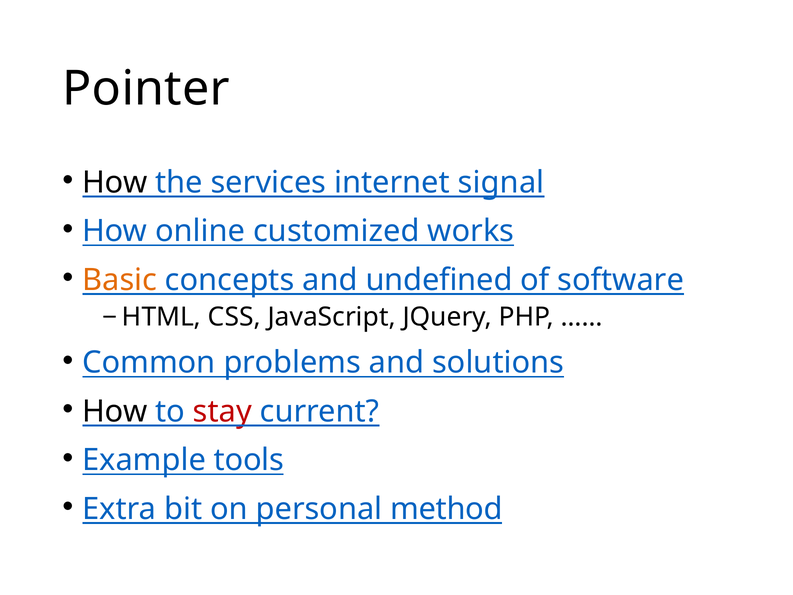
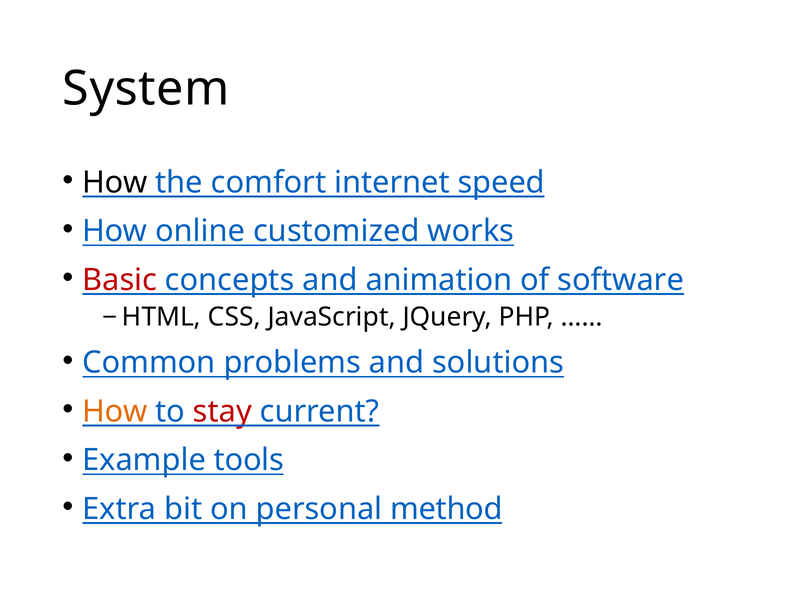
Pointer: Pointer -> System (146, 89)
services: services -> comfort (268, 182)
signal: signal -> speed (501, 182)
Basic colour: orange -> red (120, 280)
undefined: undefined -> animation (439, 280)
How colour: black -> orange (115, 411)
